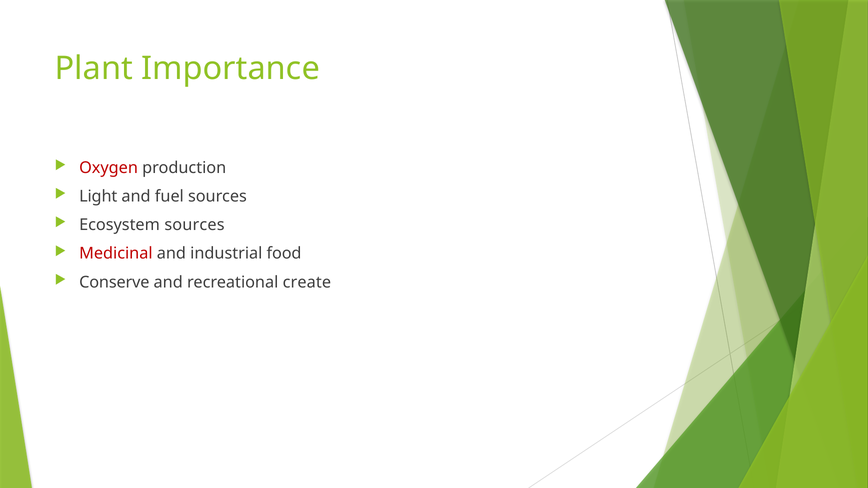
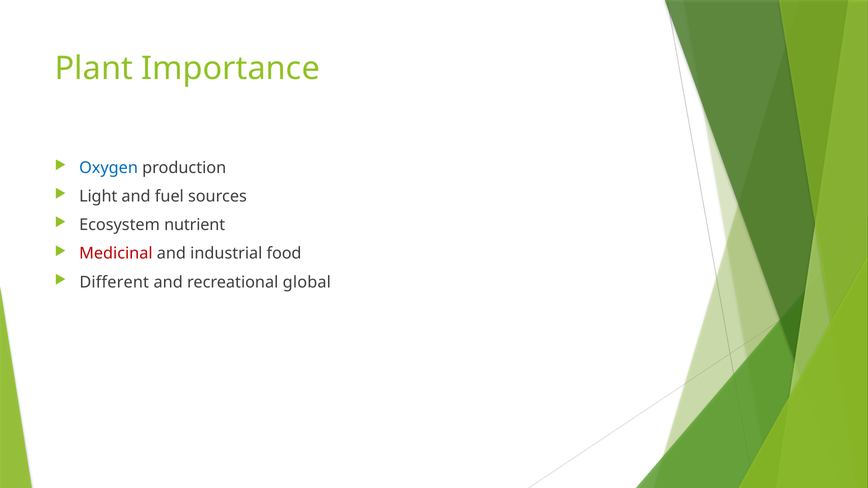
Oxygen colour: red -> blue (109, 168)
Ecosystem sources: sources -> nutrient (195, 225)
Conserve: Conserve -> Different (114, 282)
create: create -> global (307, 282)
